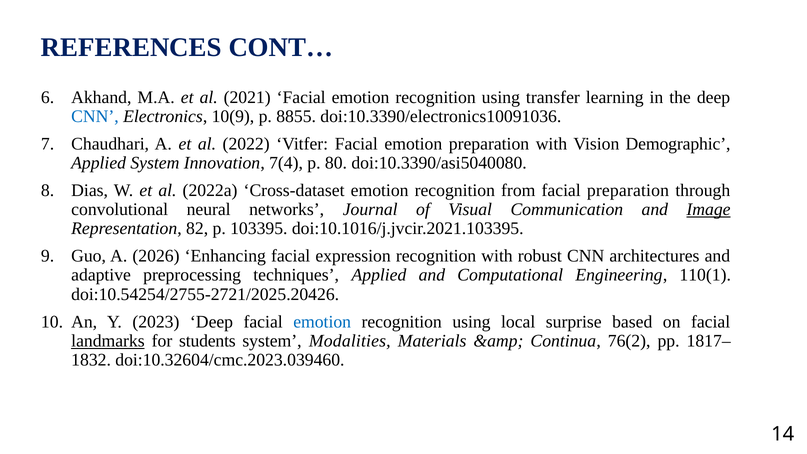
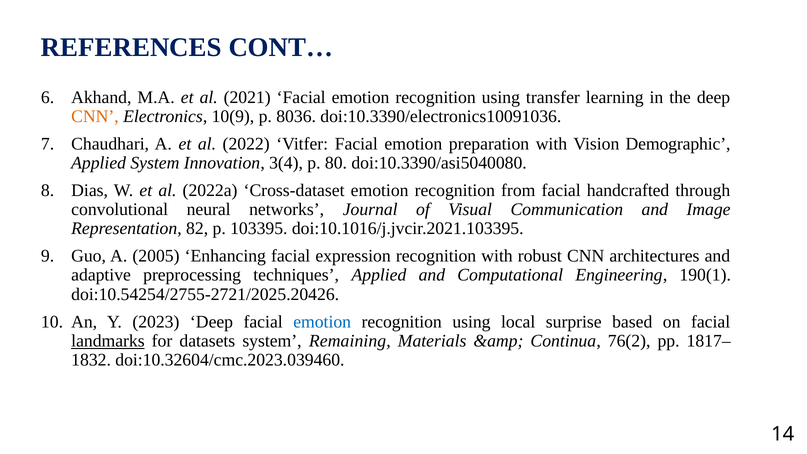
CNN colour: blue -> orange (95, 116)
8855: 8855 -> 8036 (296, 116)
7(4: 7(4 -> 3(4 (286, 163)
facial preparation: preparation -> handcrafted (628, 190)
Image underline: present -> none (709, 210)
2026: 2026 -> 2005 (156, 256)
110(1: 110(1 -> 190(1 (705, 275)
students: students -> datasets (207, 341)
Modalities: Modalities -> Remaining (350, 341)
